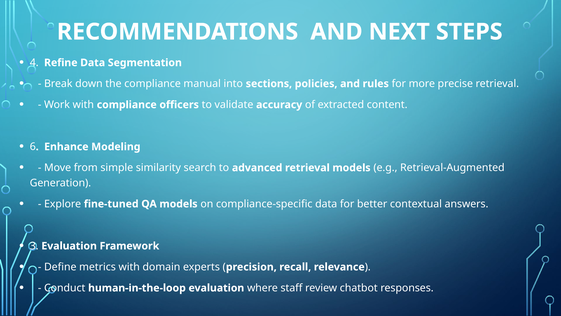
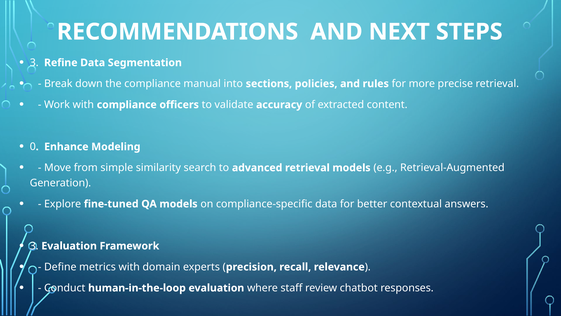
4: 4 -> 3 (34, 63)
6: 6 -> 0 (33, 147)
